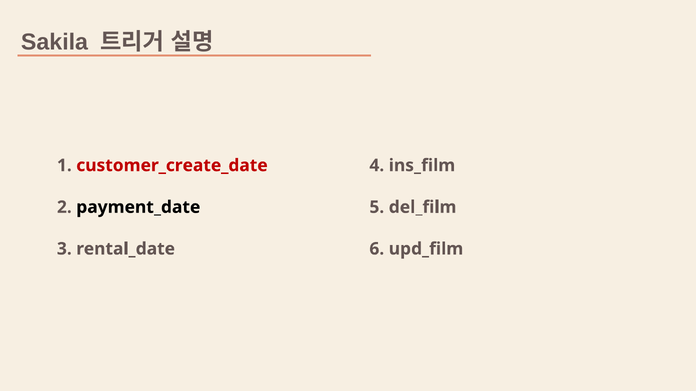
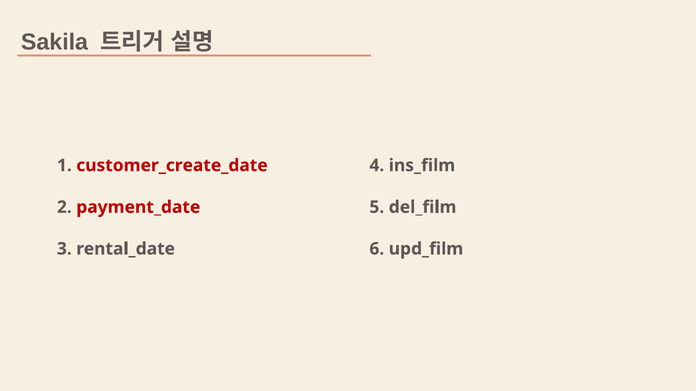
payment_date colour: black -> red (138, 207)
